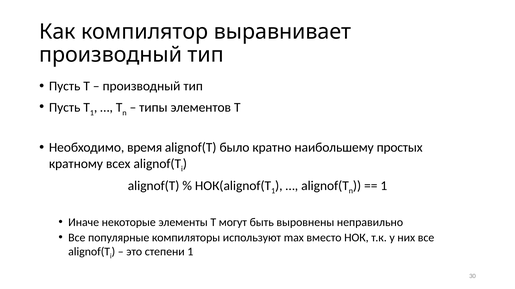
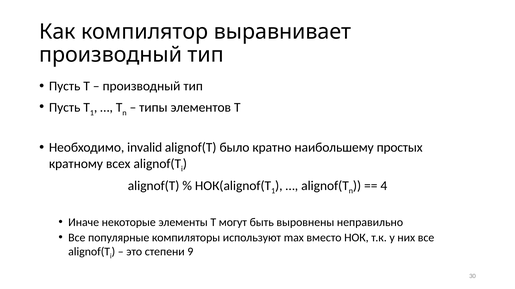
время: время -> invalid (145, 148)
1: 1 -> 4 (384, 186)
степени 1: 1 -> 9 (190, 252)
